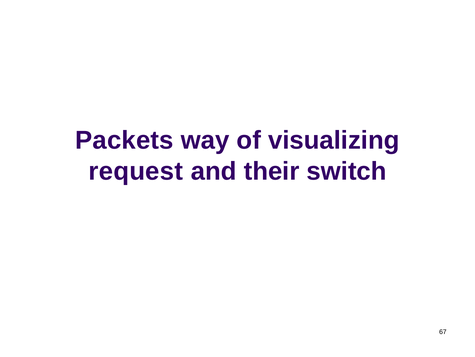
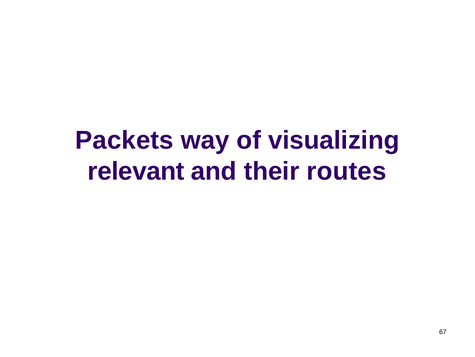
request: request -> relevant (136, 171)
switch: switch -> routes (347, 171)
